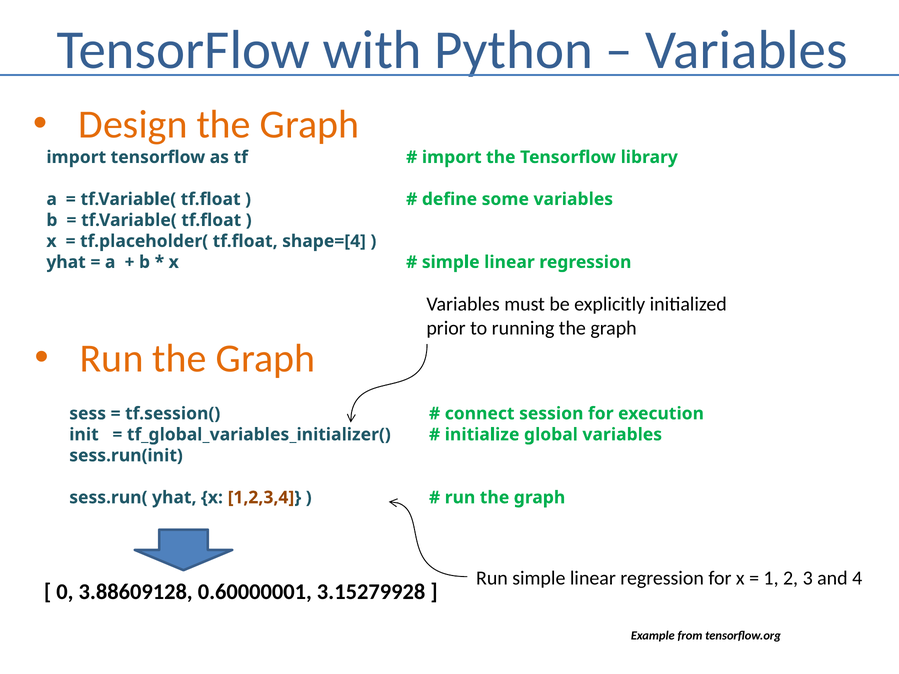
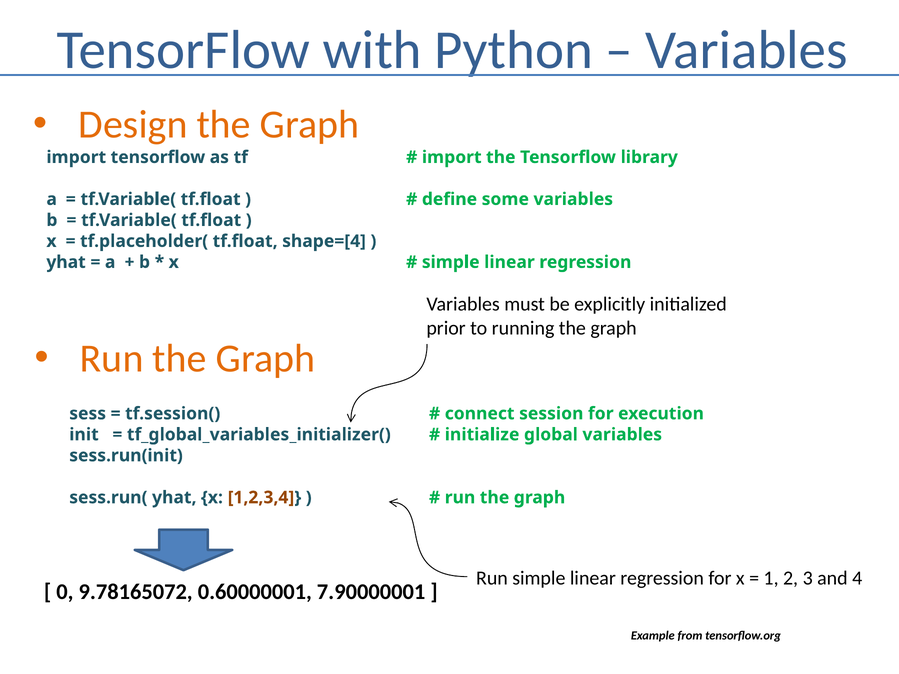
3.88609128: 3.88609128 -> 9.78165072 (136, 592)
3.15279928: 3.15279928 -> 7.90000001 (371, 592)
